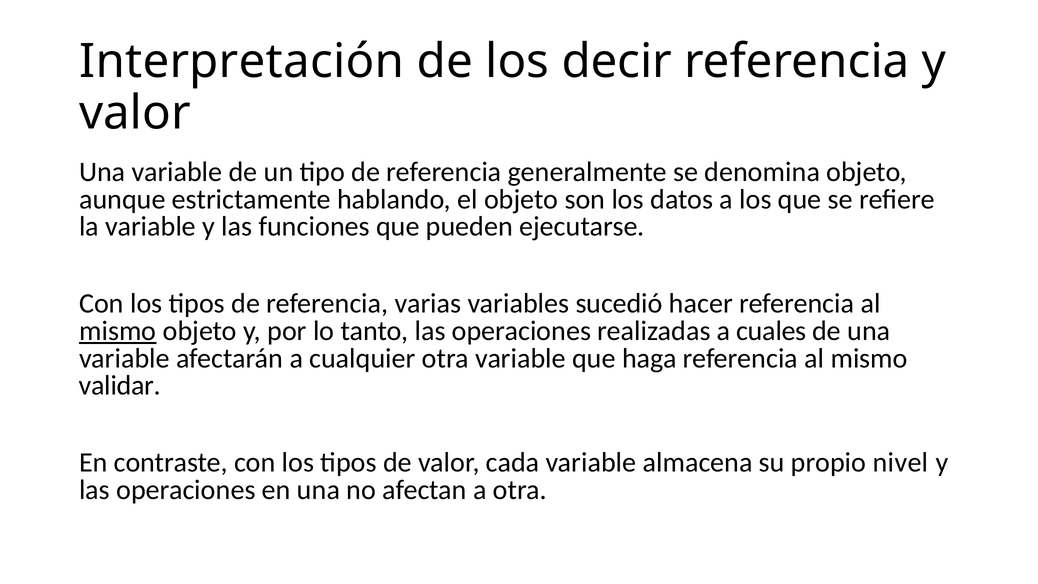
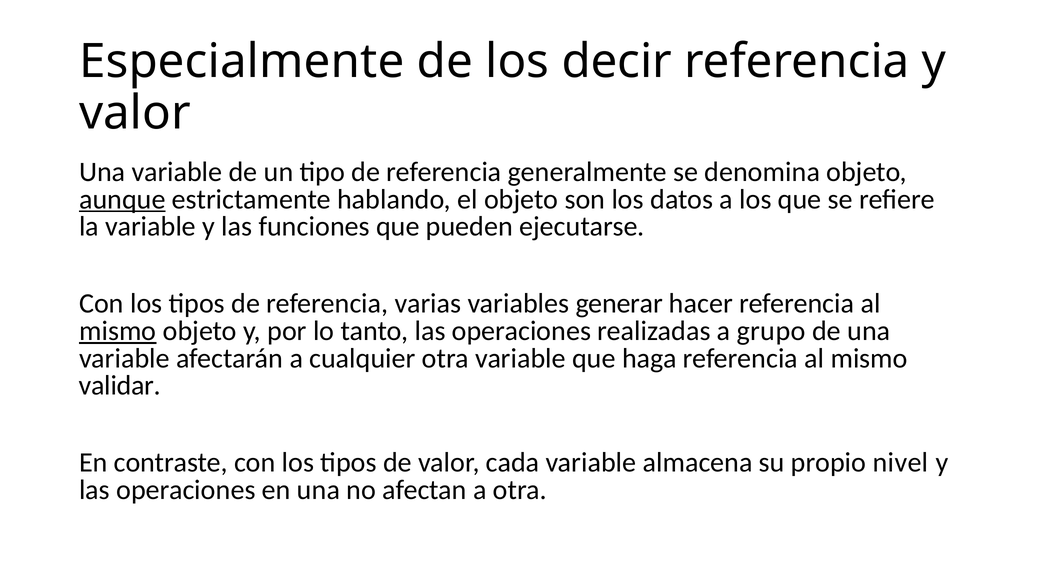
Interpretación: Interpretación -> Especialmente (242, 62)
aunque underline: none -> present (122, 199)
sucedió: sucedió -> generar (619, 304)
cuales: cuales -> grupo (771, 331)
